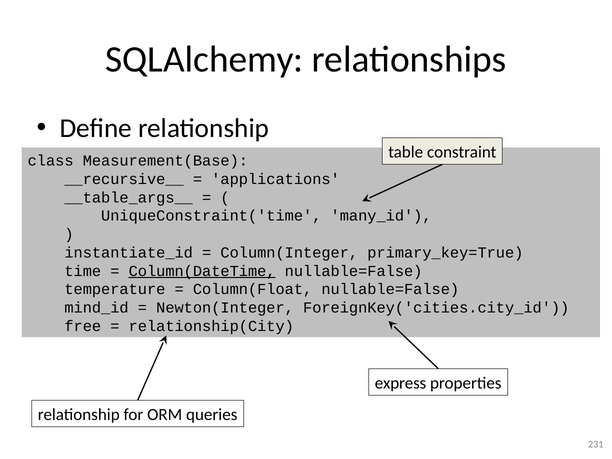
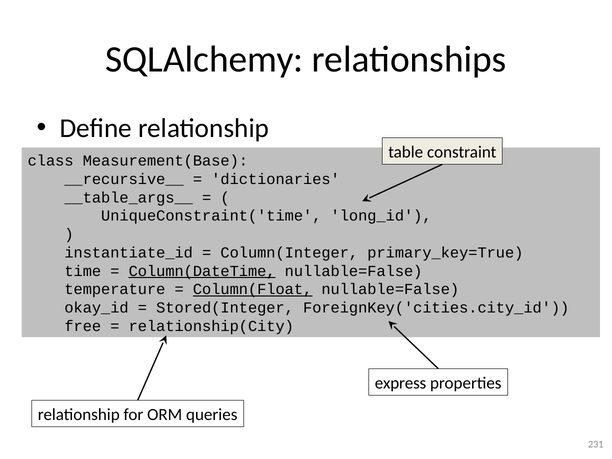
applications: applications -> dictionaries (276, 179)
many_id: many_id -> long_id (381, 216)
Column(Float underline: none -> present (253, 289)
mind_id: mind_id -> okay_id (97, 308)
Newton(Integer: Newton(Integer -> Stored(Integer (225, 308)
